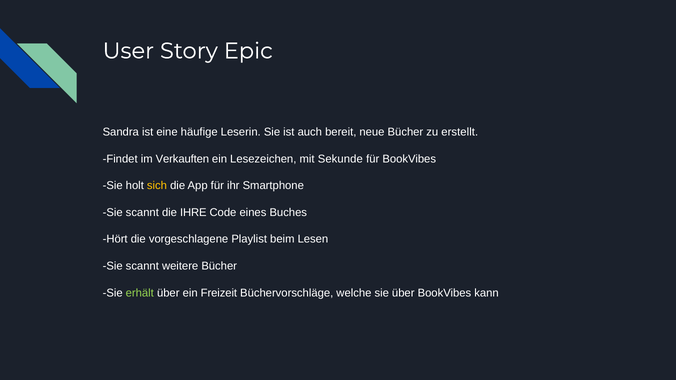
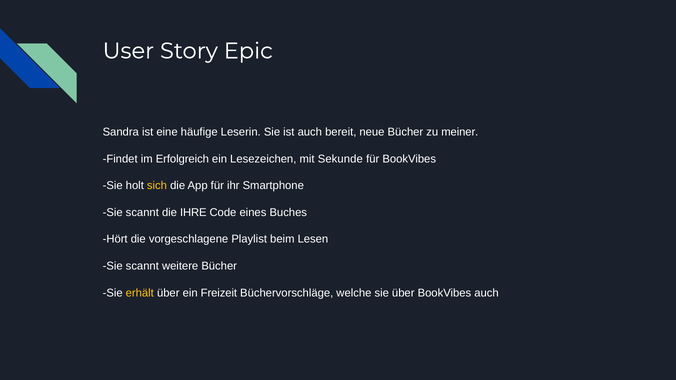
erstellt: erstellt -> meiner (460, 132)
Verkauften: Verkauften -> Erfolgreich (182, 159)
erhält colour: light green -> yellow (140, 293)
BookVibes kann: kann -> auch (487, 293)
